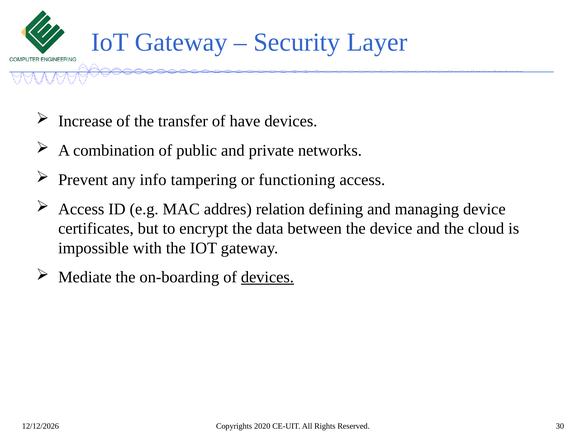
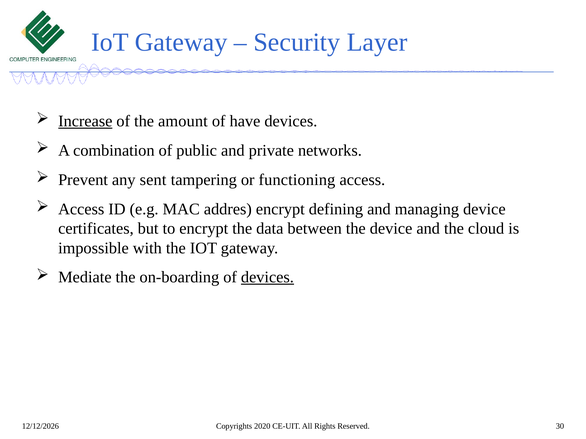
Increase underline: none -> present (85, 121)
transfer: transfer -> amount (183, 121)
info: info -> sent (153, 180)
addres relation: relation -> encrypt (280, 209)
